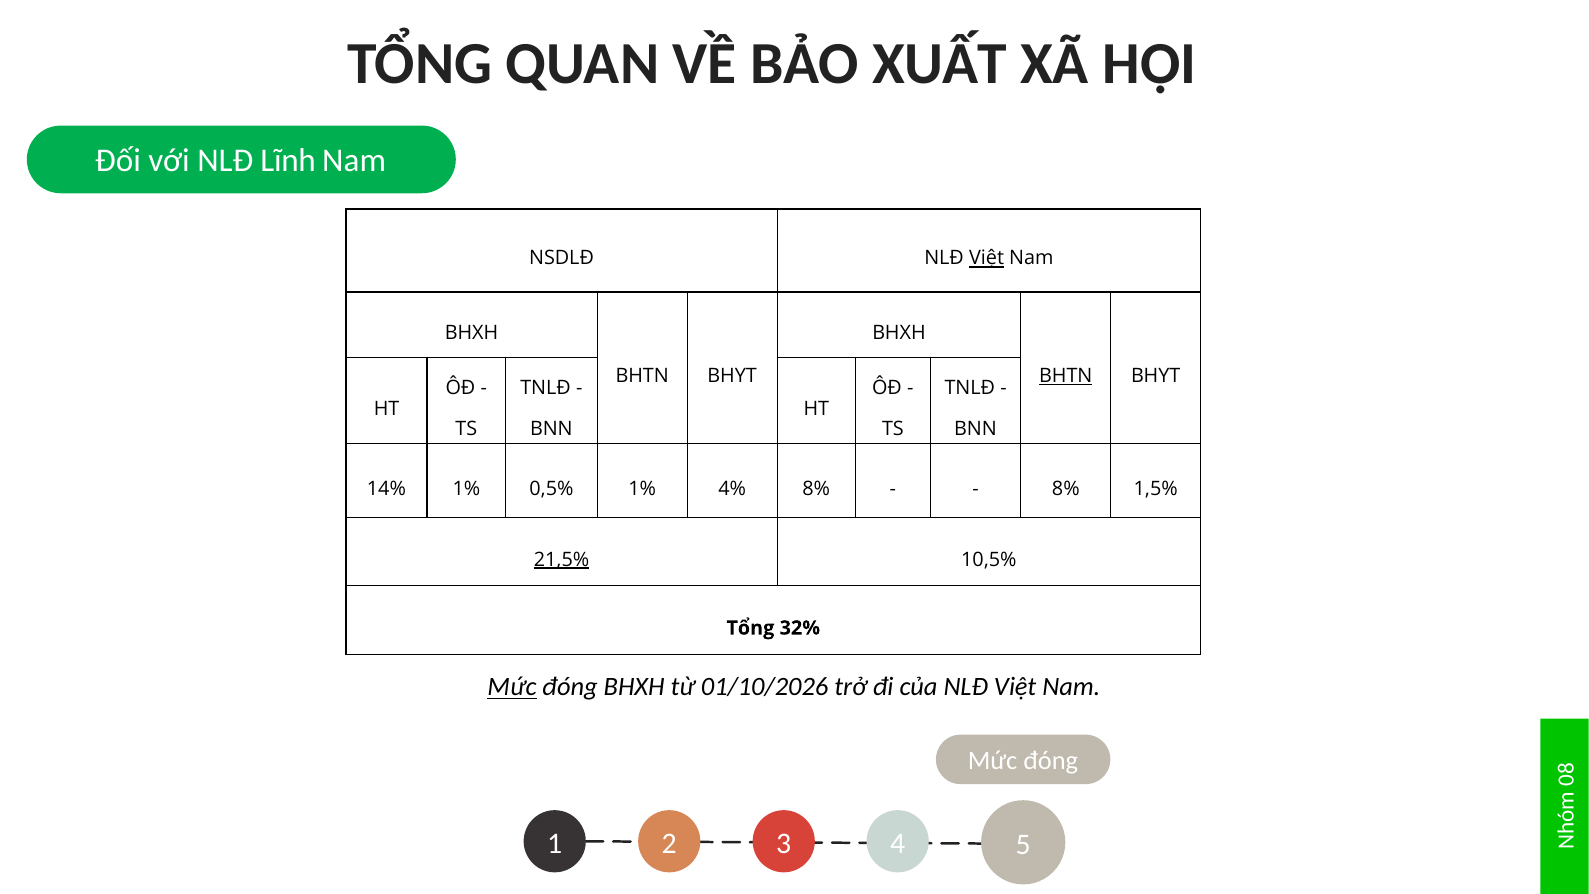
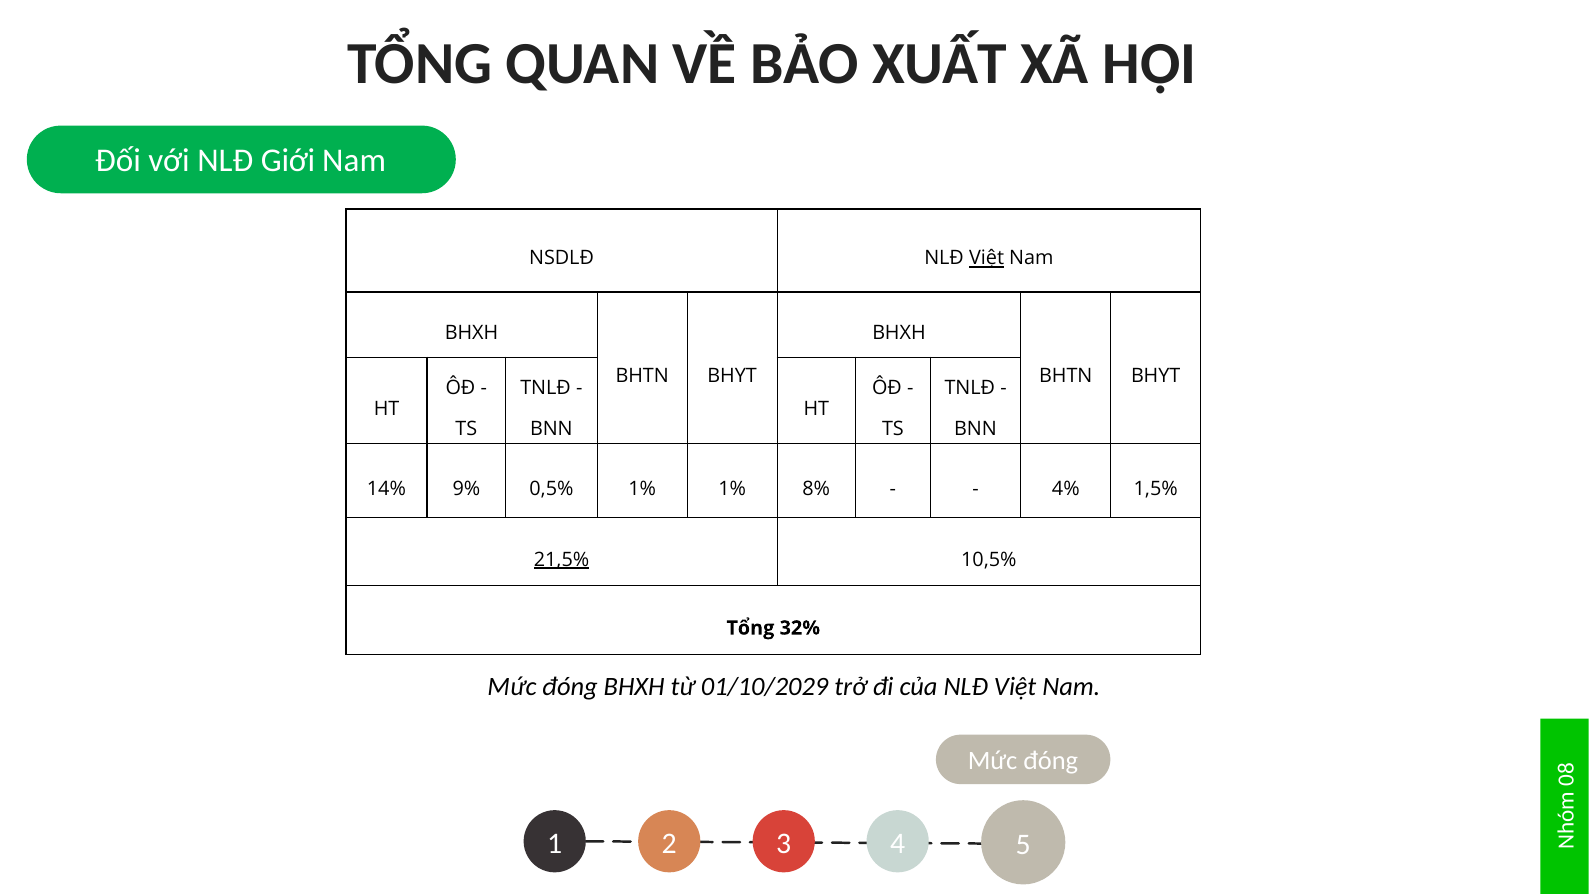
Lĩnh: Lĩnh -> Giới (288, 161)
BHTN underline: present -> none (1066, 376)
14% 1%: 1% -> 9% (466, 488)
1% 4%: 4% -> 1% (732, 488)
8%: 8% -> 4% (1066, 488)
Mức underline: present -> none (512, 687)
01/10/2026: 01/10/2026 -> 01/10/2029 (765, 687)
